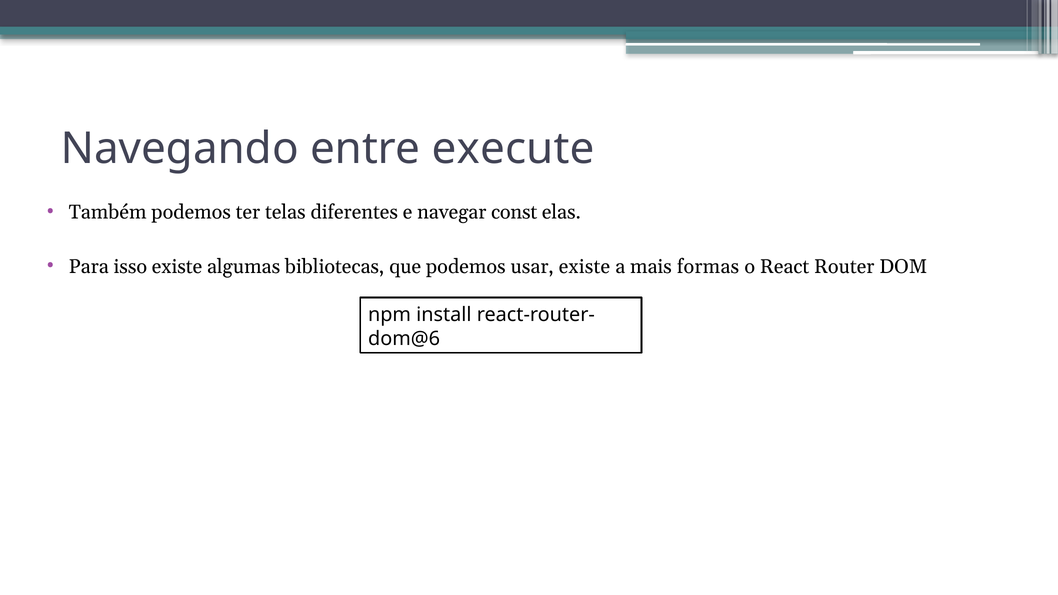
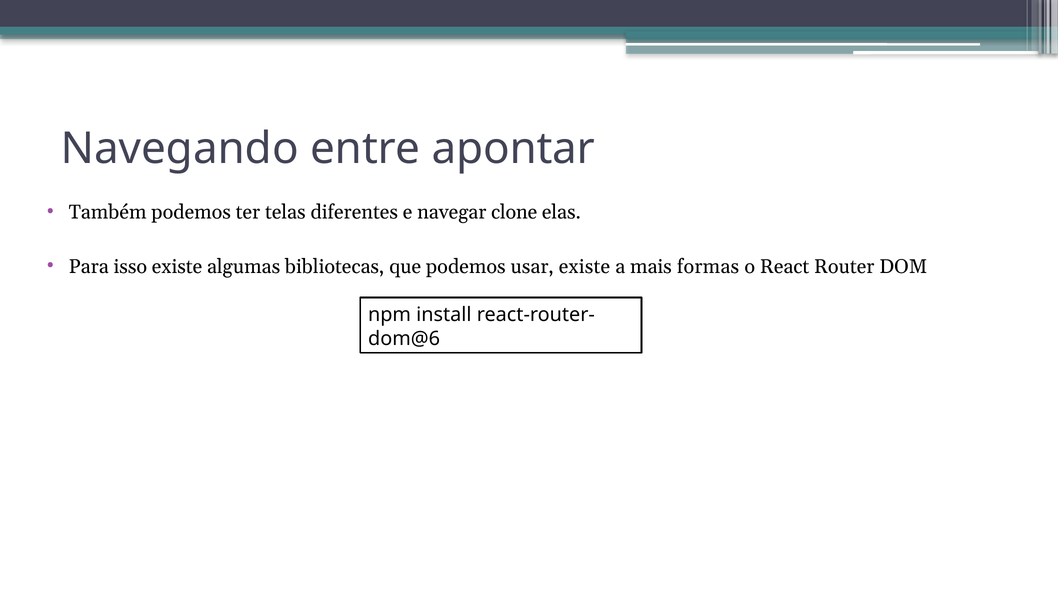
execute: execute -> apontar (513, 149)
const: const -> clone (514, 212)
